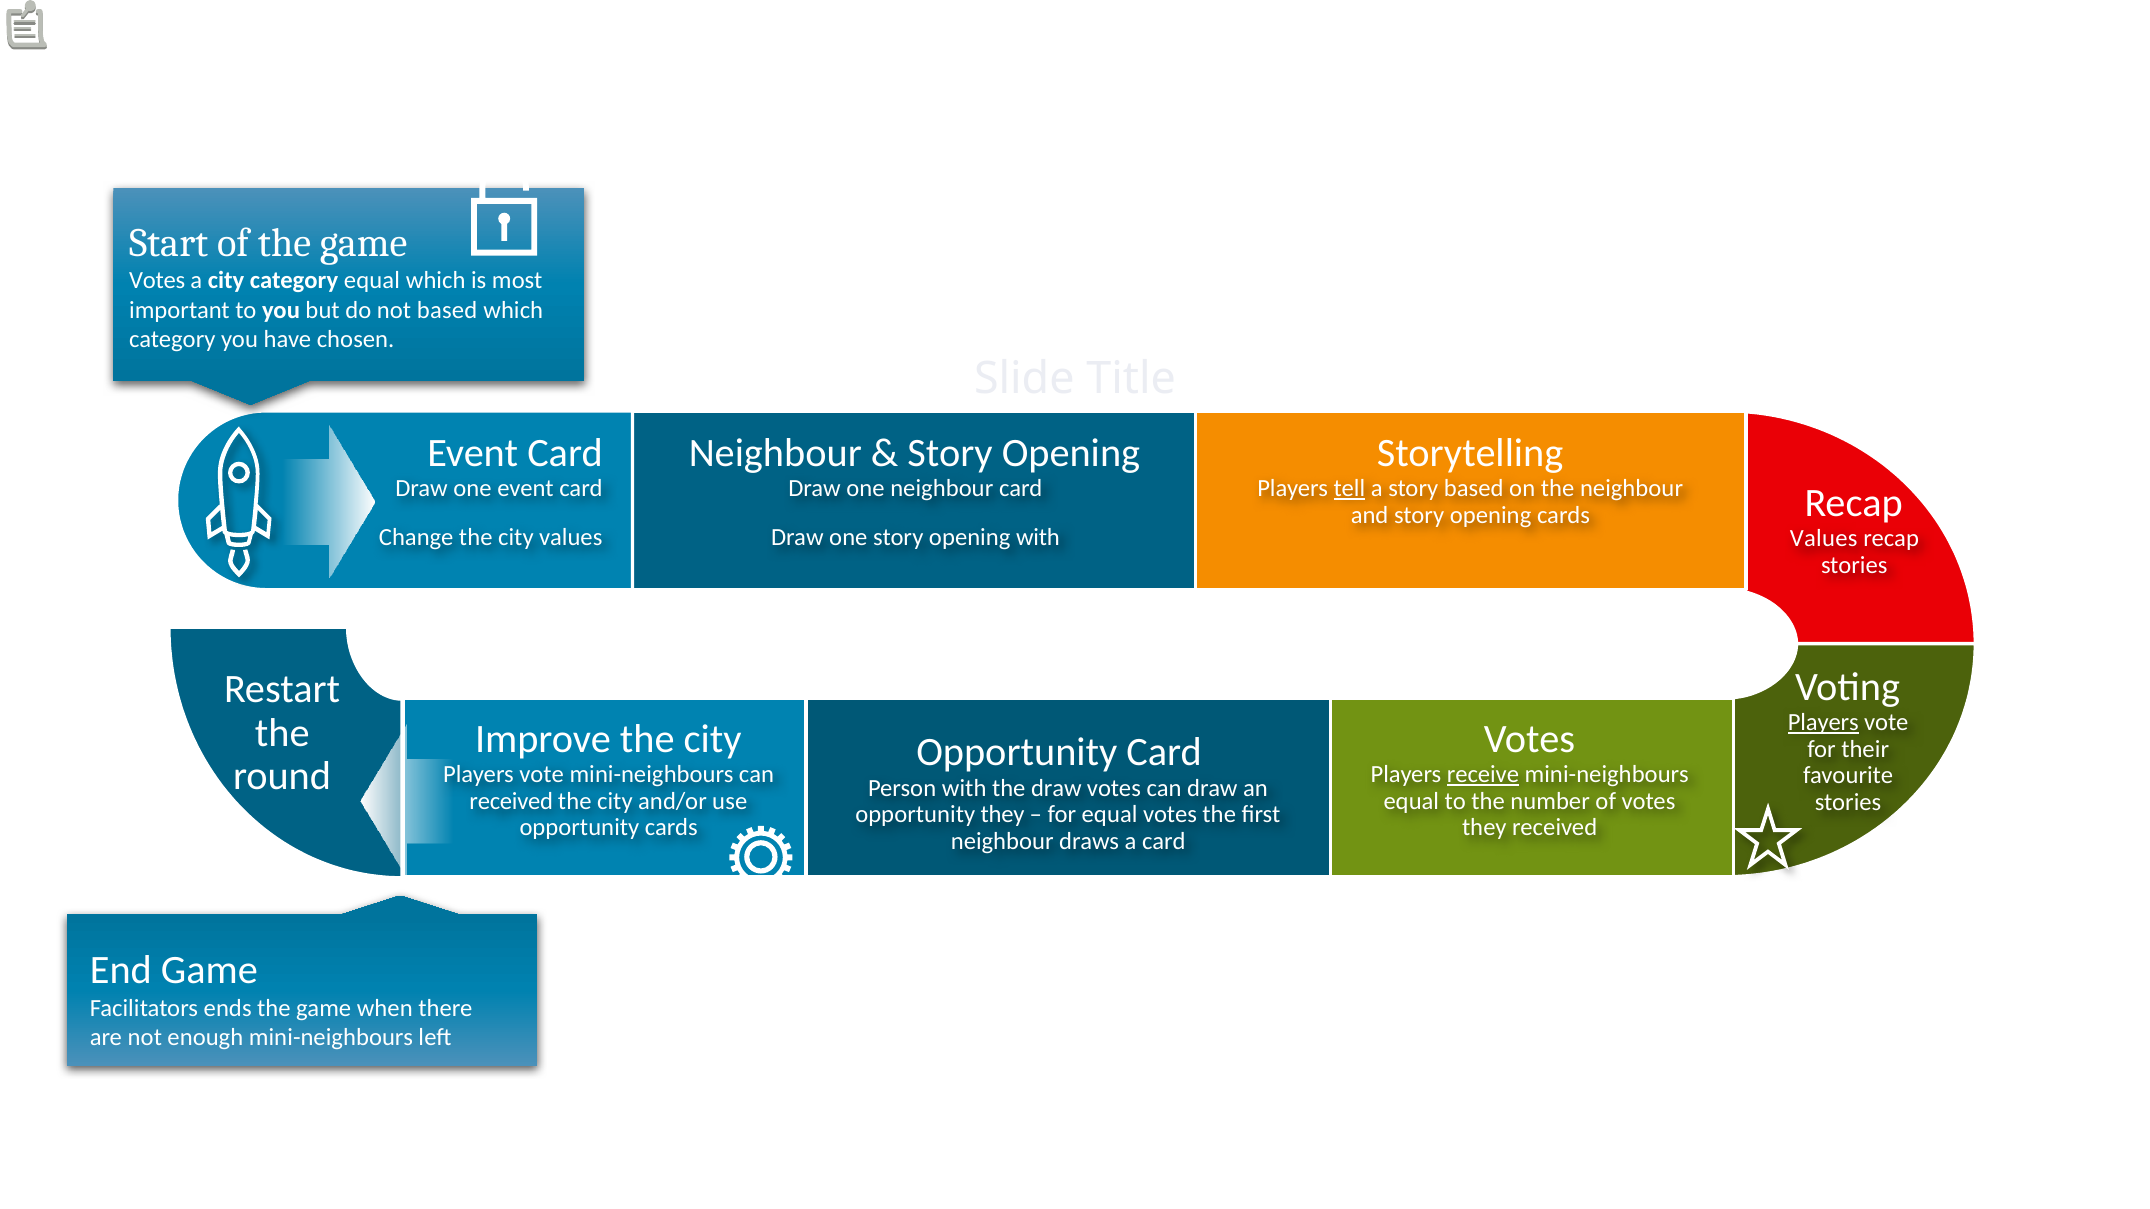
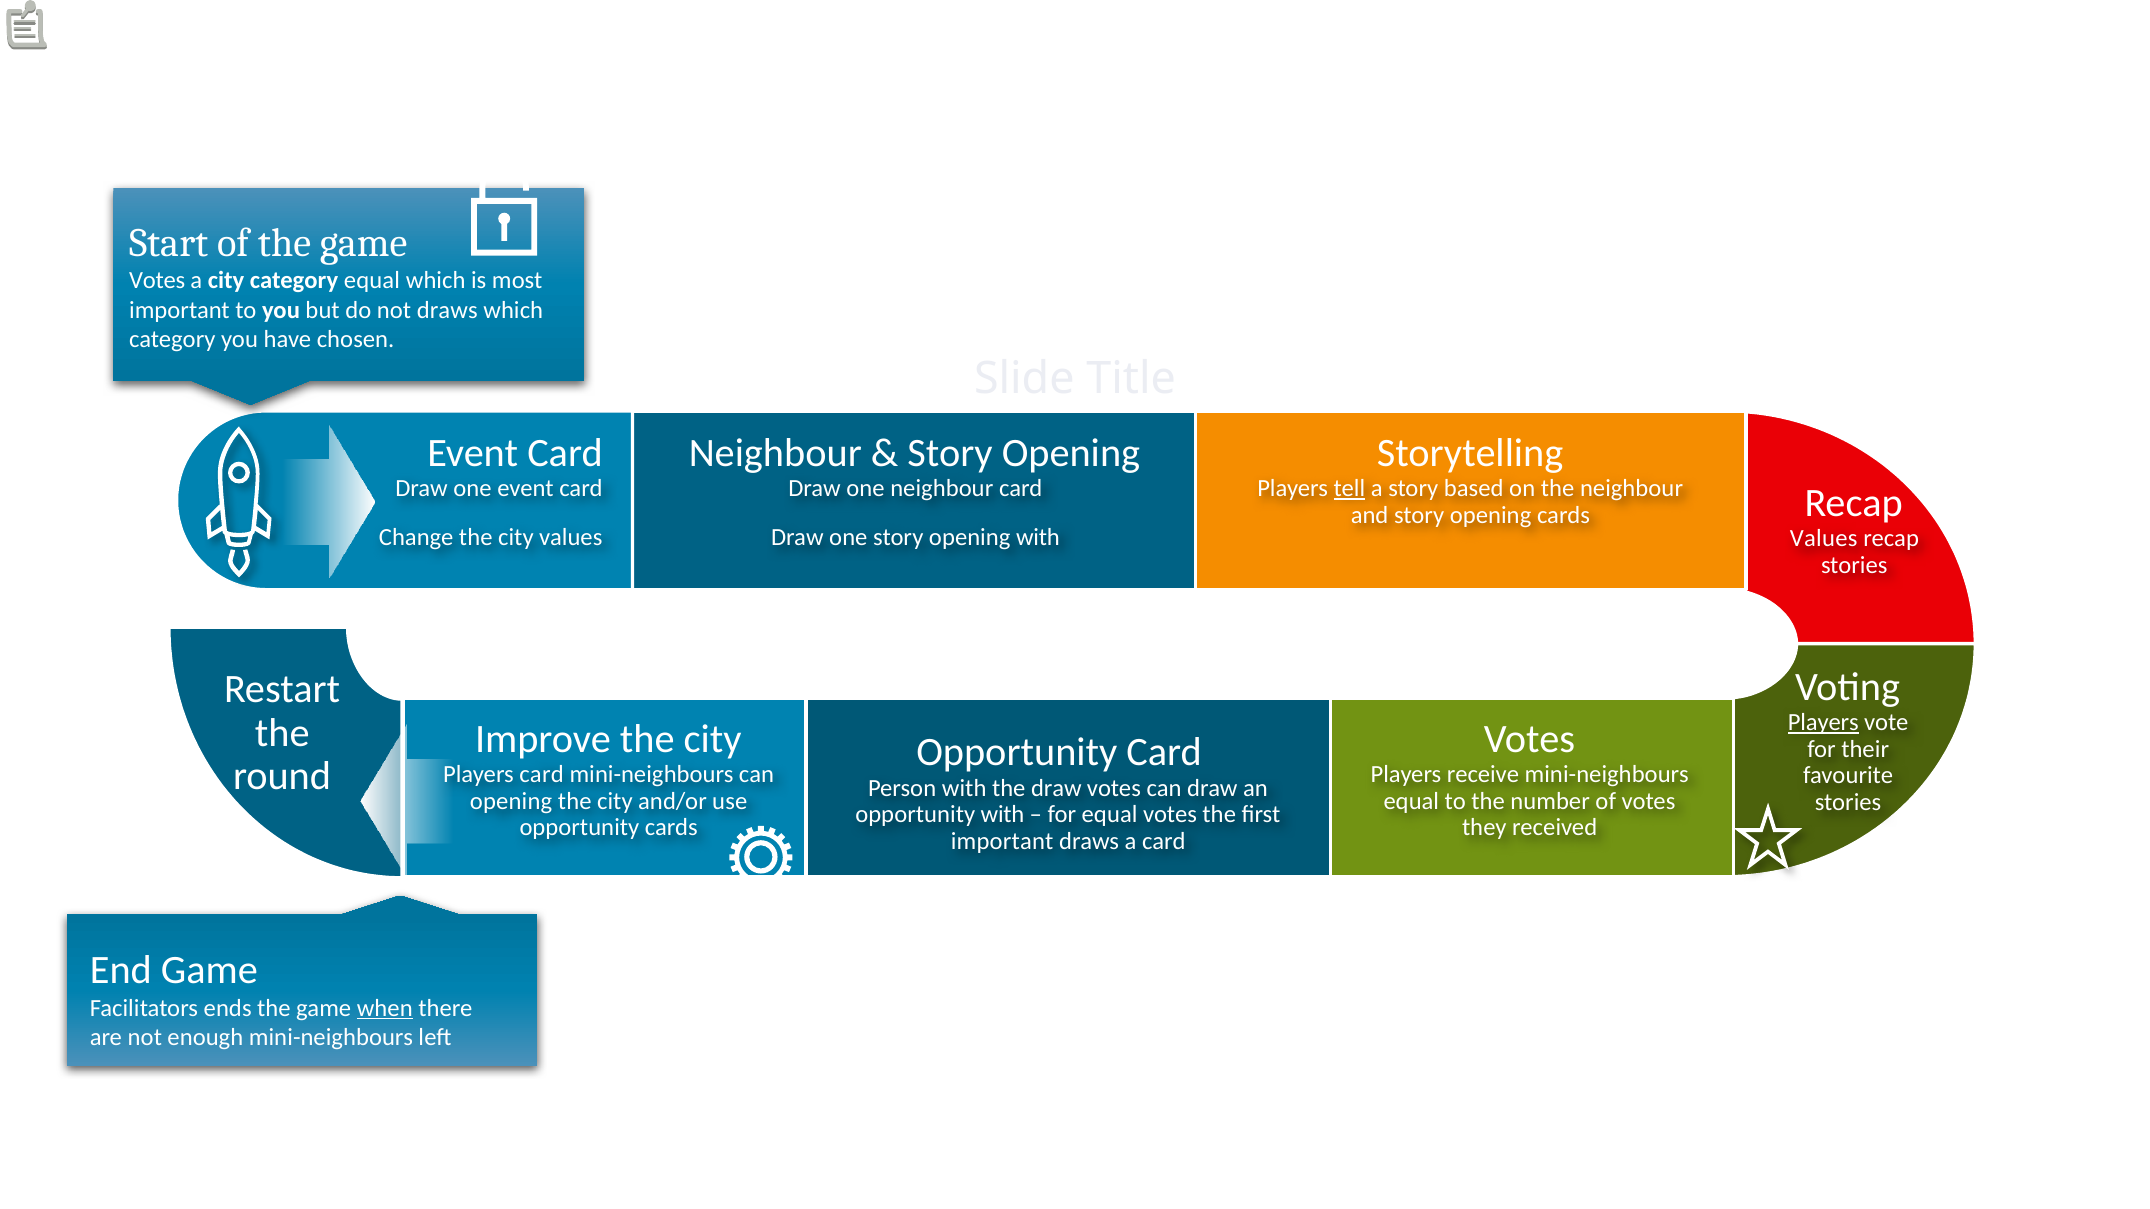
not based: based -> draws (447, 310)
vote: vote -> card (542, 775)
receive underline: present -> none (1483, 775)
received: received -> opening (511, 801)
opportunity they: they -> with (1003, 815)
neighbour: neighbour -> important (1002, 841)
when underline: none -> present (385, 1008)
